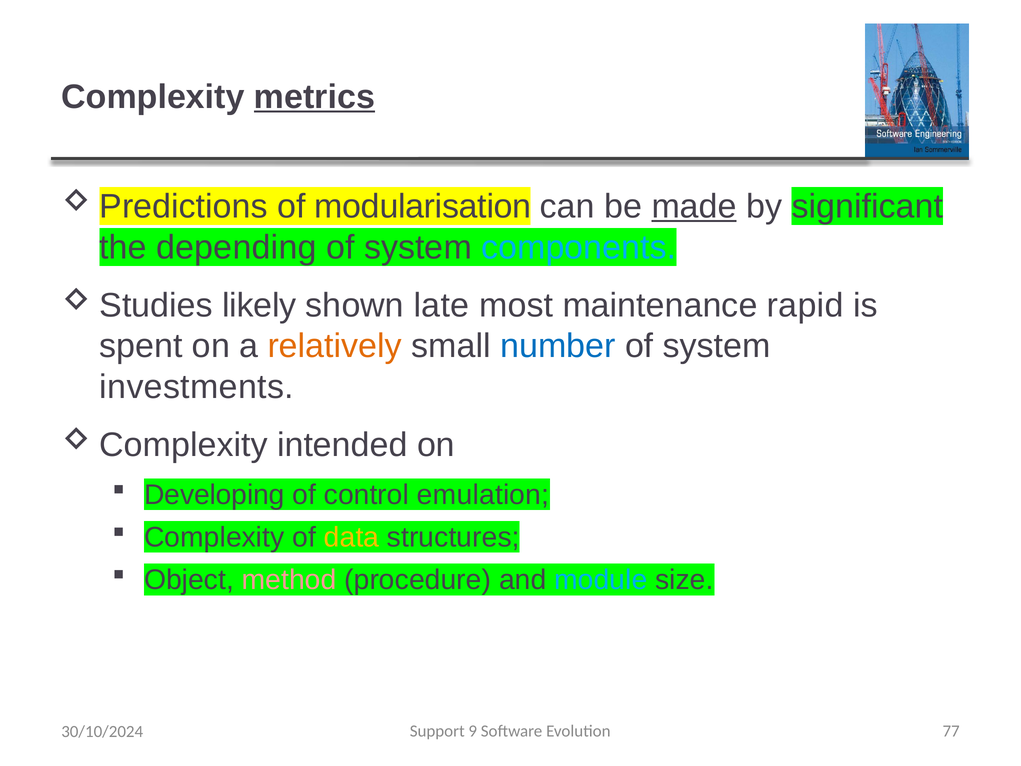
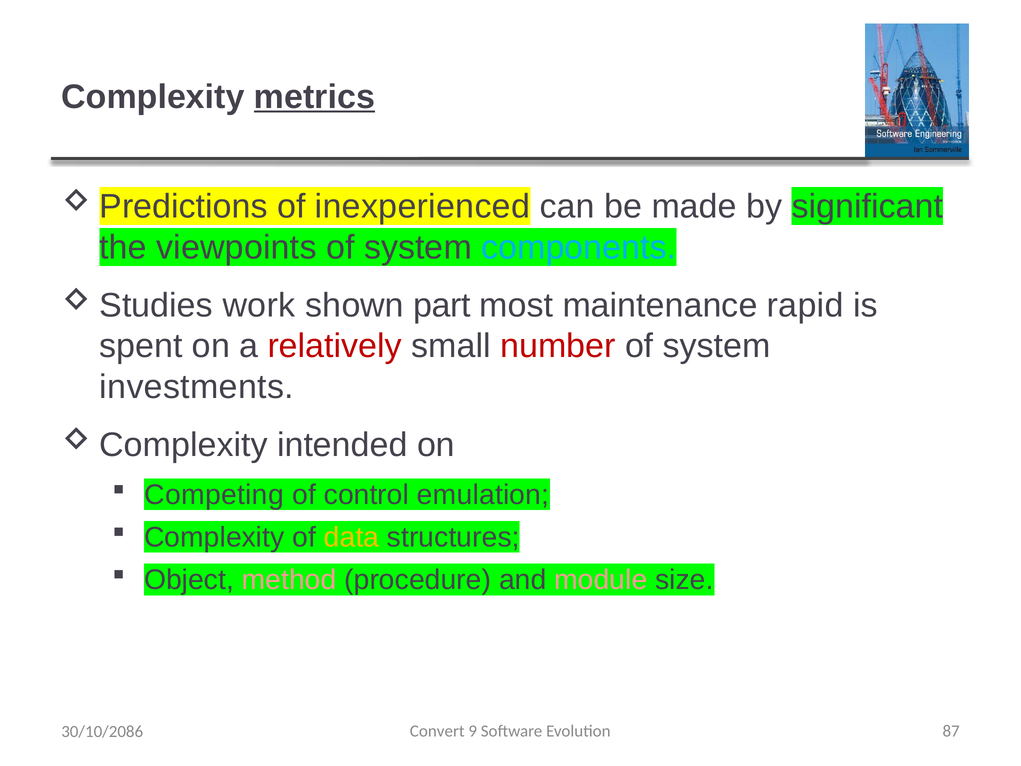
modularisation: modularisation -> inexperienced (423, 207)
made underline: present -> none (694, 207)
depending: depending -> viewpoints (236, 247)
likely: likely -> work (259, 305)
late: late -> part (442, 305)
relatively colour: orange -> red (335, 346)
number colour: blue -> red (558, 346)
Developing: Developing -> Competing (214, 495)
module colour: light blue -> pink (601, 580)
Support: Support -> Convert (437, 731)
77: 77 -> 87 (951, 731)
30/10/2024: 30/10/2024 -> 30/10/2086 (102, 731)
